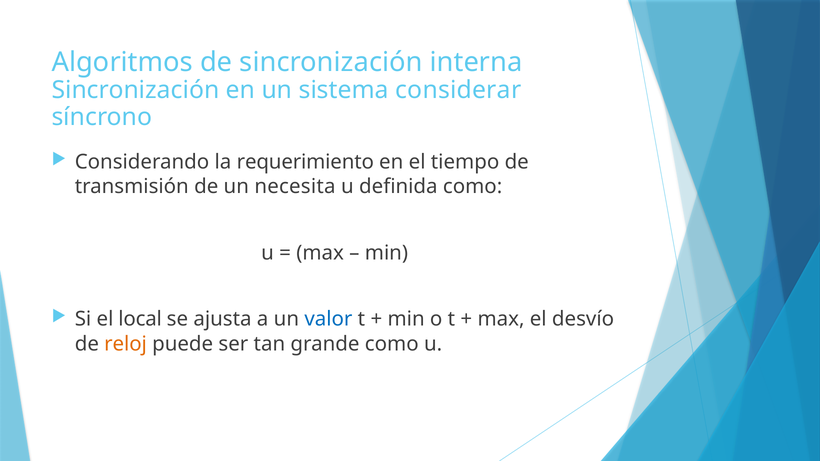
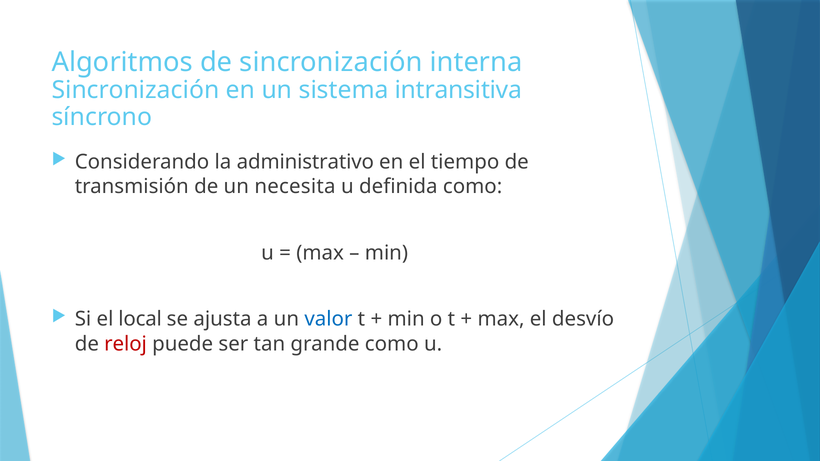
considerar: considerar -> intransitiva (458, 90)
requerimiento: requerimiento -> administrativo (305, 162)
reloj colour: orange -> red (126, 344)
